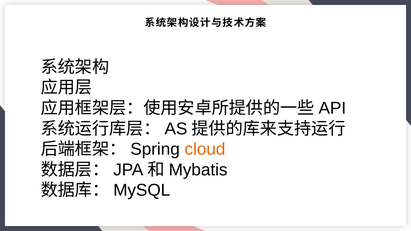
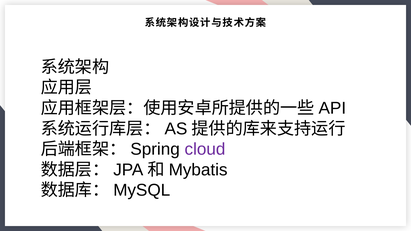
cloud colour: orange -> purple (205, 149)
